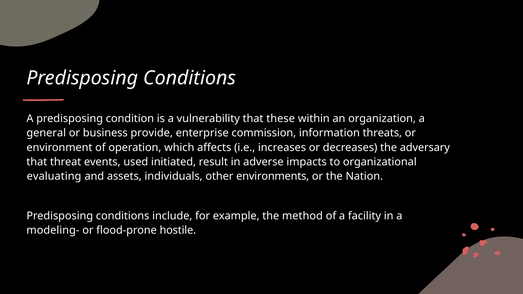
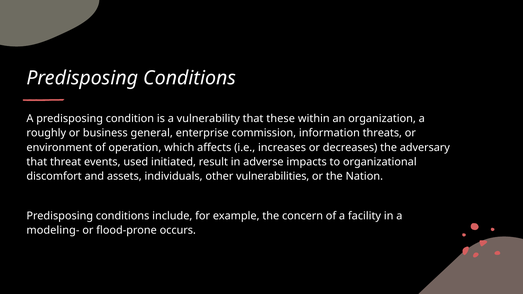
general: general -> roughly (46, 133)
provide: provide -> general (152, 133)
evaluating: evaluating -> discomfort (54, 176)
environments: environments -> vulnerabilities (273, 176)
method: method -> concern (303, 216)
hostile: hostile -> occurs (178, 230)
